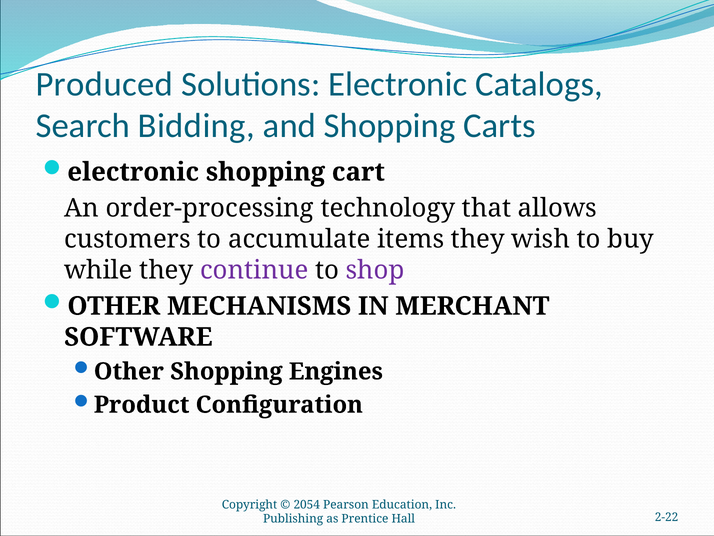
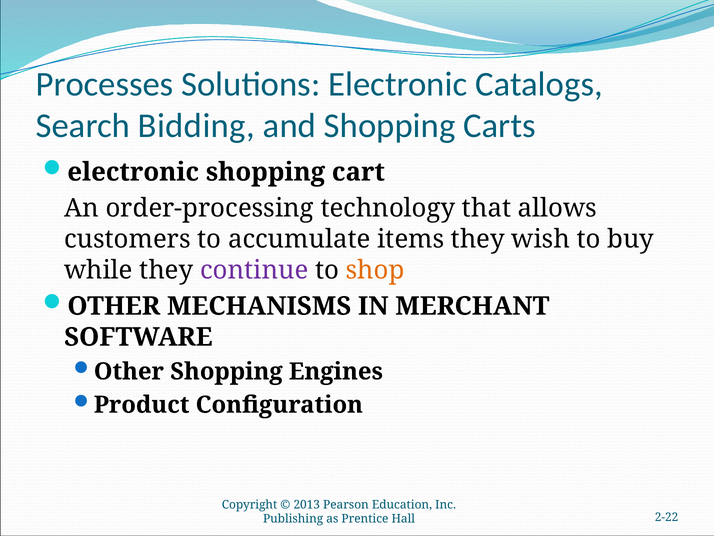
Produced: Produced -> Processes (105, 84)
shop colour: purple -> orange (375, 270)
2054: 2054 -> 2013 (307, 504)
